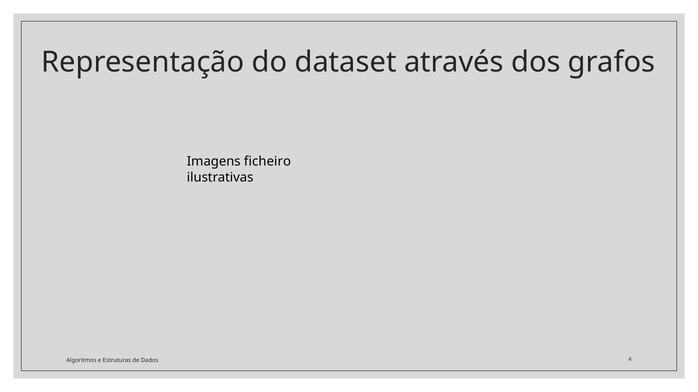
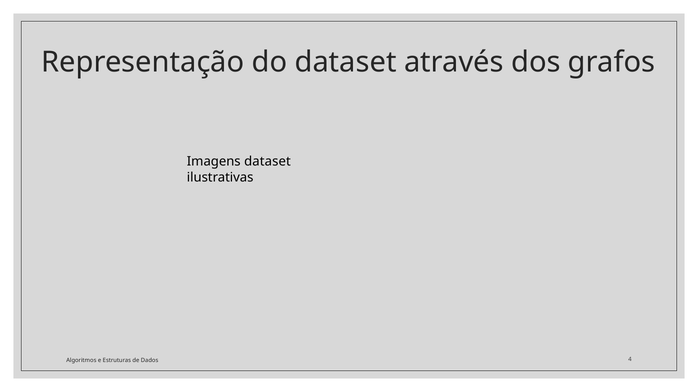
Imagens ficheiro: ficheiro -> dataset (267, 162)
